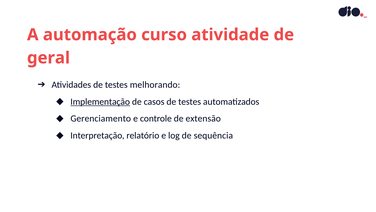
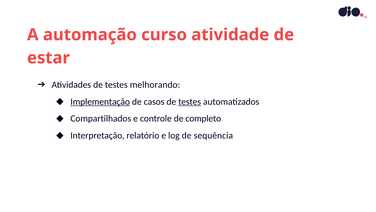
geral: geral -> estar (48, 58)
testes underline: none -> present (190, 101)
Gerenciamento: Gerenciamento -> Compartilhados (101, 118)
extensão: extensão -> completo (203, 118)
